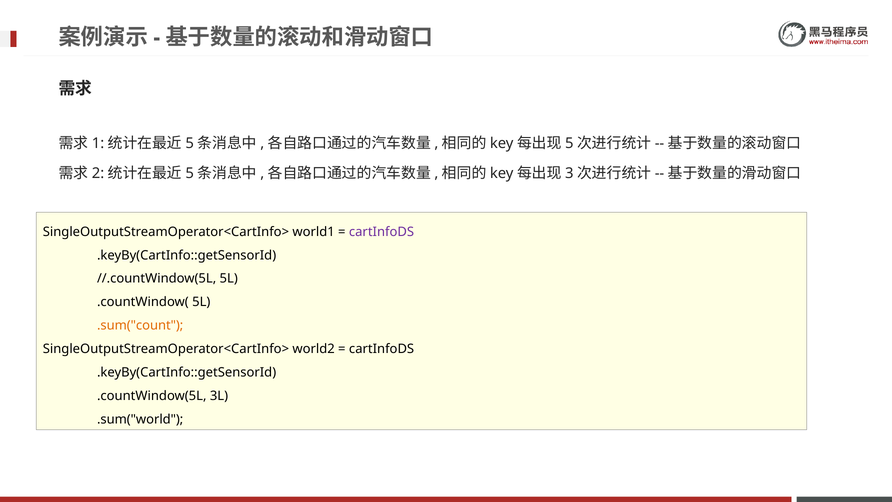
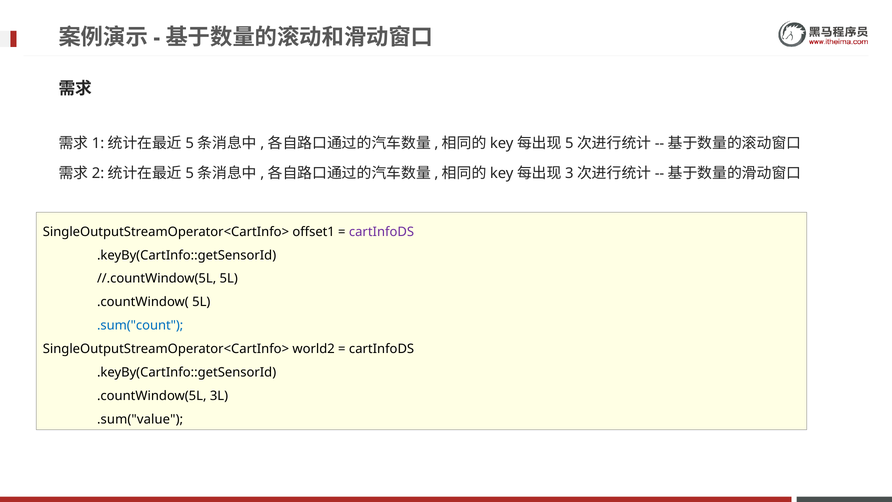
world1: world1 -> offset1 (314, 232)
.sum("count colour: orange -> blue (140, 325)
.sum("world: .sum("world -> .sum("value (140, 419)
